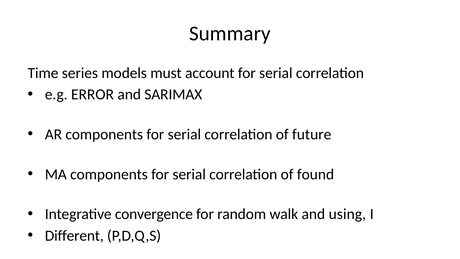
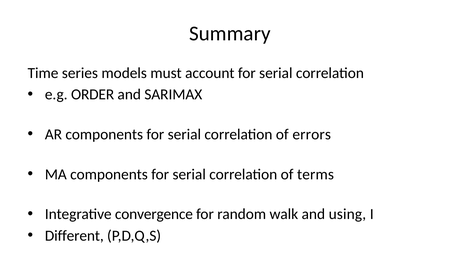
ERROR: ERROR -> ORDER (93, 94)
future: future -> errors (312, 134)
found: found -> terms (315, 174)
